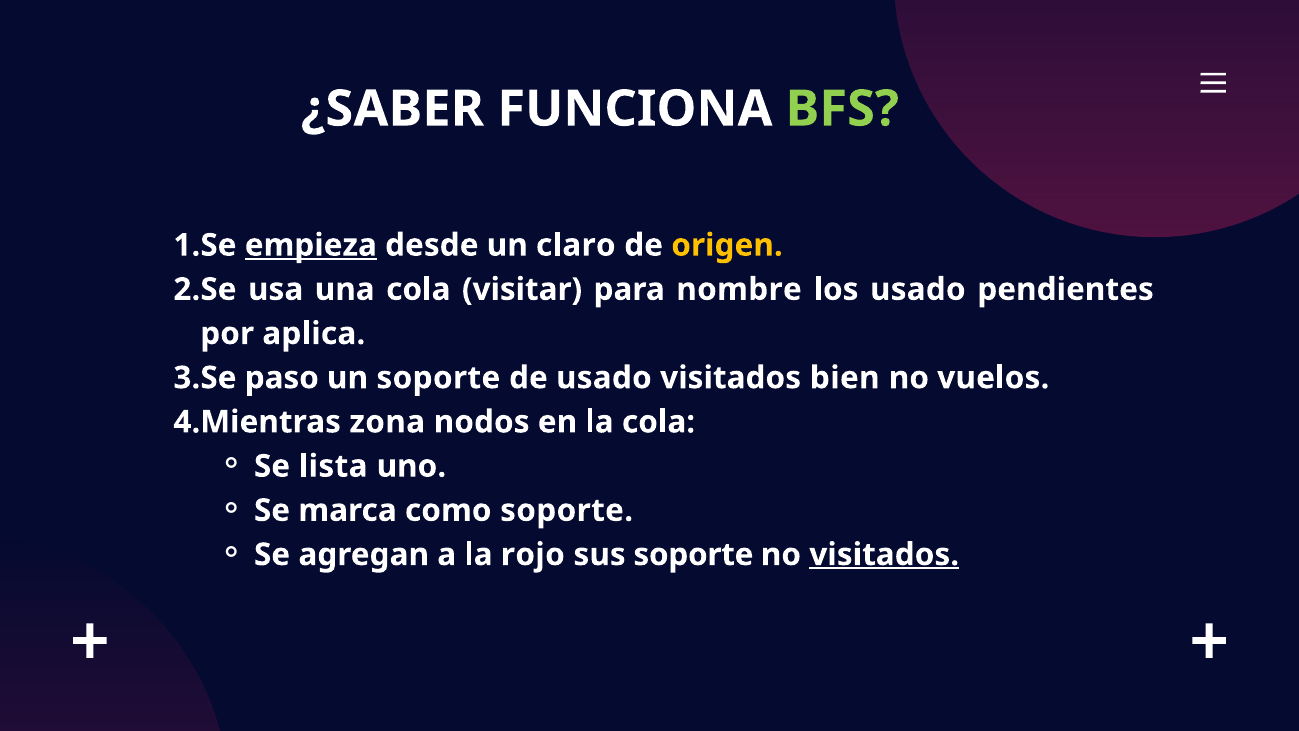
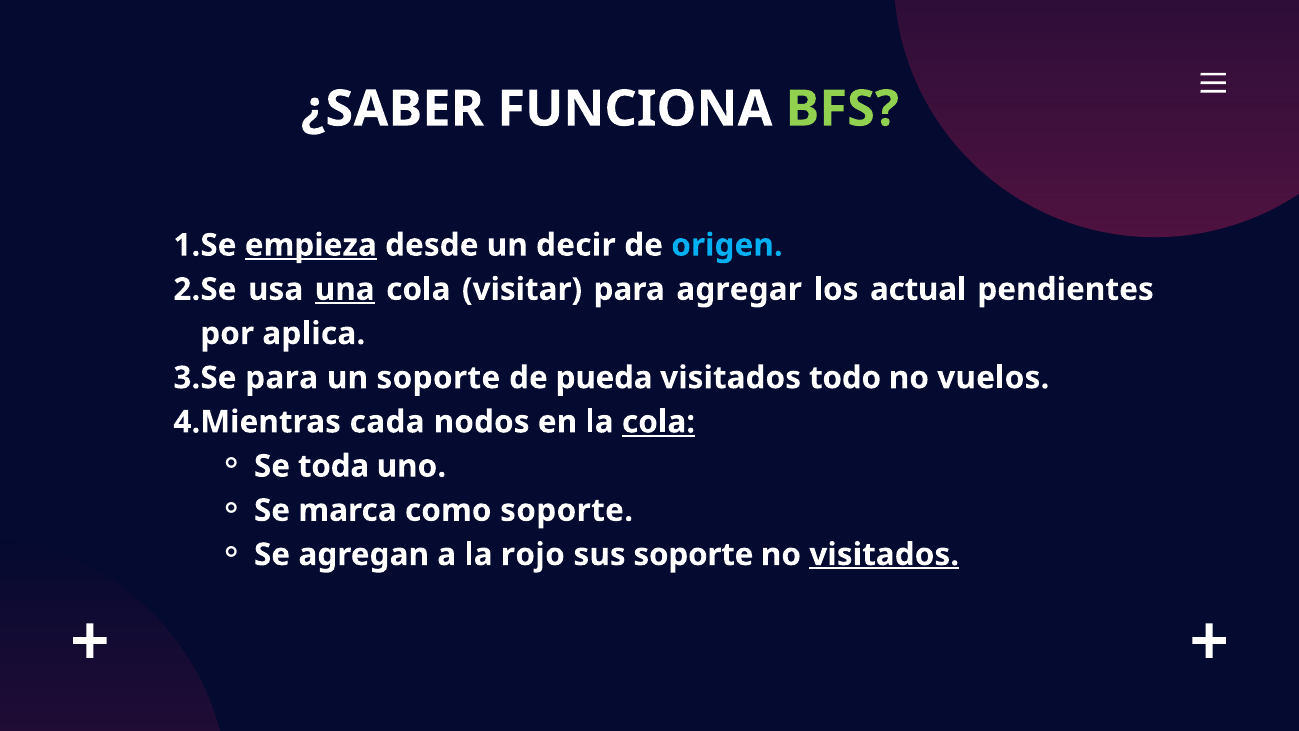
claro: claro -> decir (576, 245)
origen colour: yellow -> light blue (727, 245)
una underline: none -> present (345, 289)
nombre: nombre -> agregar (739, 289)
los usado: usado -> actual (918, 289)
paso: paso -> para (282, 378)
de usado: usado -> pueda (604, 378)
bien: bien -> todo (845, 378)
zona: zona -> cada (387, 422)
cola underline: none -> present (659, 422)
lista: lista -> toda (334, 466)
